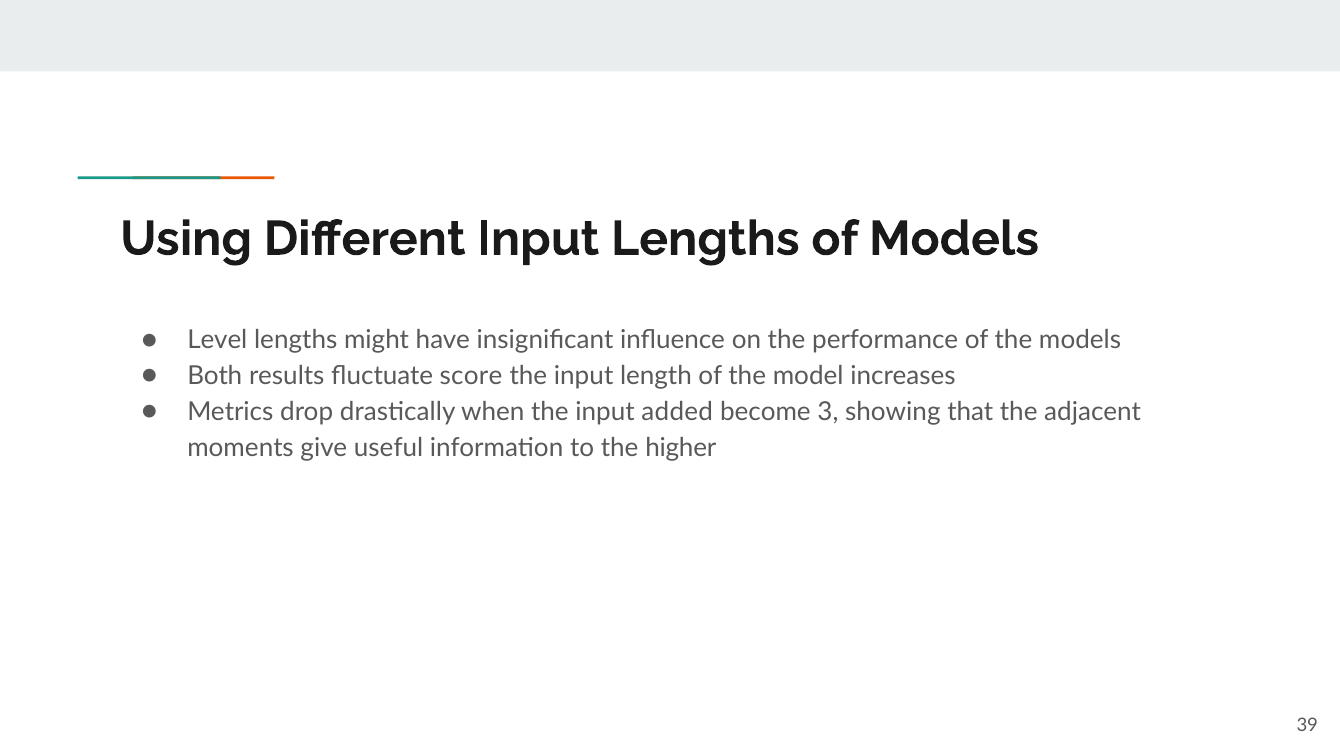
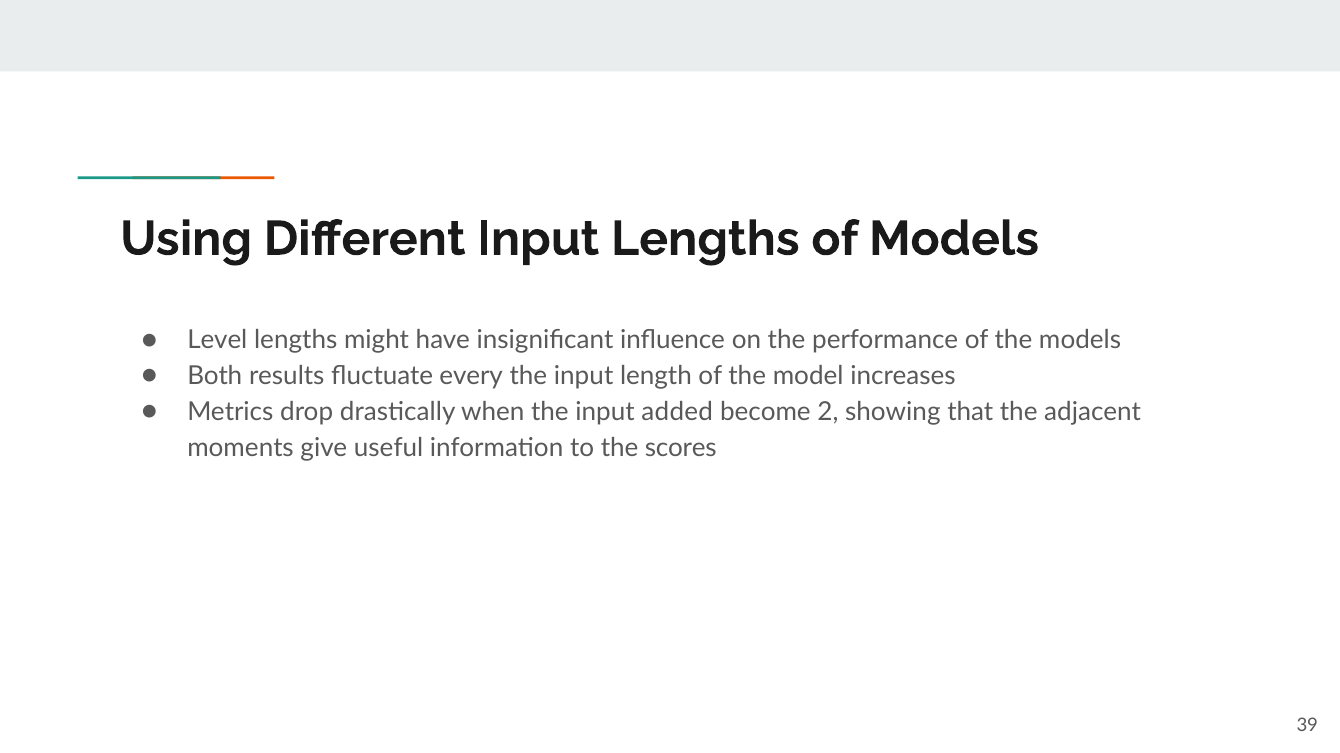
score: score -> every (471, 376)
3: 3 -> 2 (828, 412)
higher: higher -> scores (681, 448)
